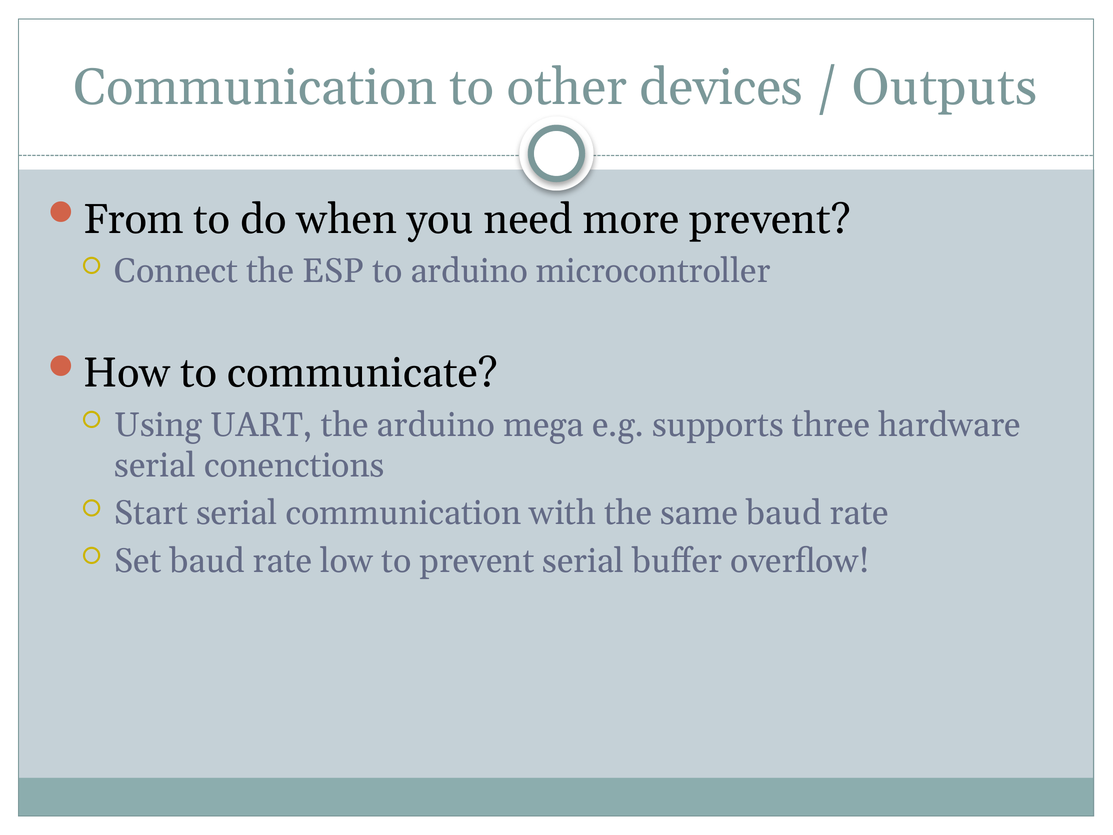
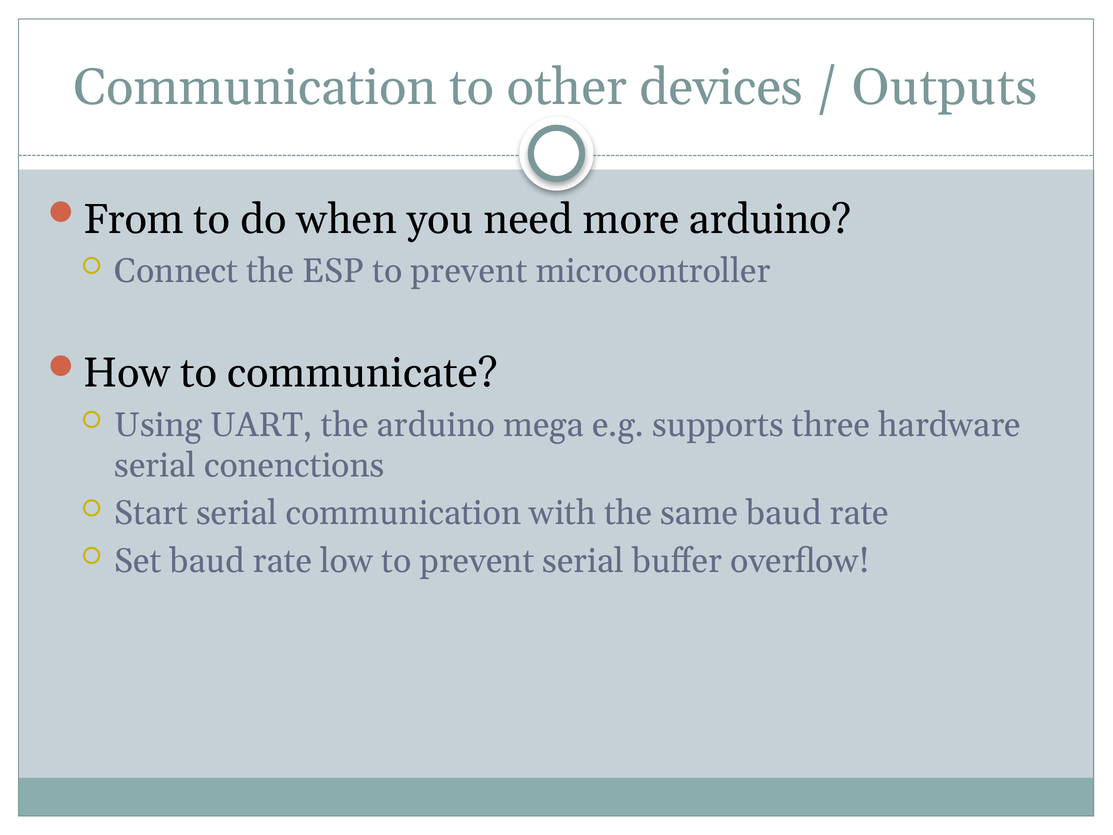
more prevent: prevent -> arduino (770, 219)
ESP to arduino: arduino -> prevent (469, 271)
